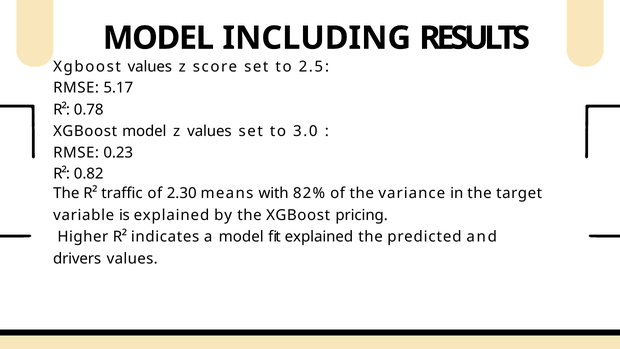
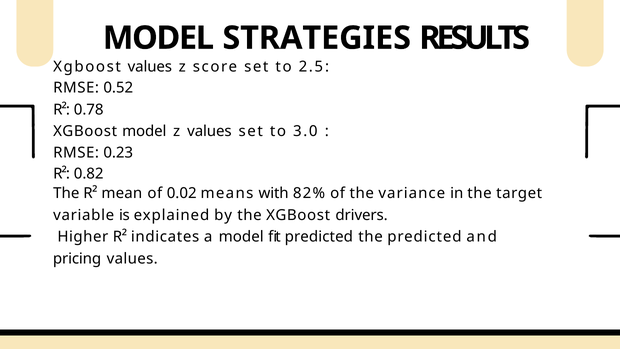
INCLUDING: INCLUDING -> STRATEGIES (317, 38)
5.17: 5.17 -> 0.52 (118, 88)
traffic: traffic -> mean (122, 193)
2.30: 2.30 -> 0.02 (182, 193)
pricing: pricing -> drivers (362, 215)
fit explained: explained -> predicted (319, 237)
drivers: drivers -> pricing (77, 258)
